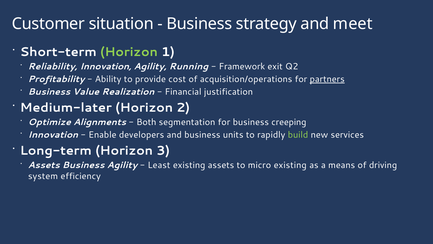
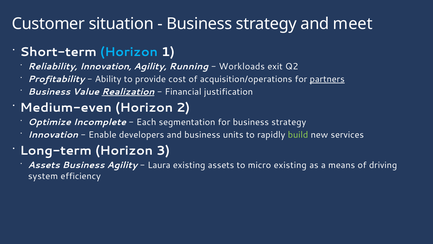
Horizon colour: light green -> light blue (129, 52)
Framework: Framework -> Workloads (242, 66)
Realization underline: none -> present (128, 92)
Medium-later: Medium-later -> Medium-even (66, 107)
Alignments: Alignments -> Incomplete (100, 122)
Both: Both -> Each (146, 122)
for business creeping: creeping -> strategy (289, 122)
Least: Least -> Laura (159, 165)
